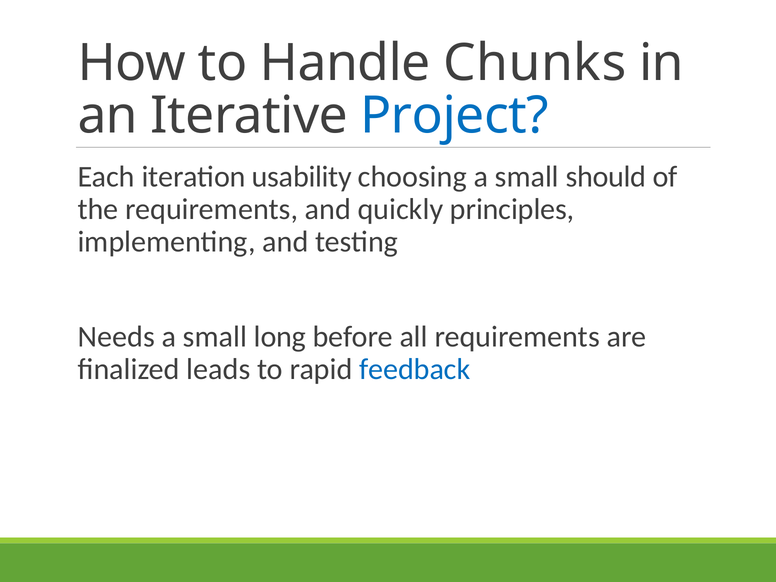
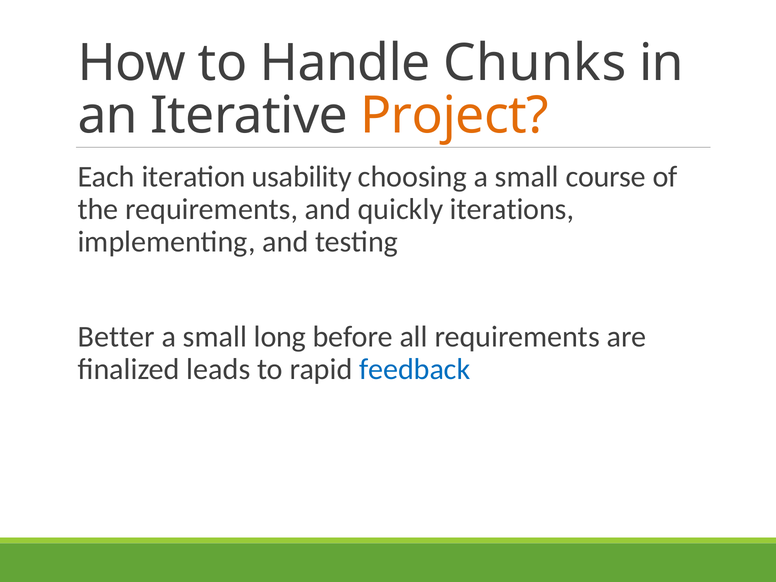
Project colour: blue -> orange (455, 116)
should: should -> course (606, 177)
principles: principles -> iterations (512, 209)
Needs: Needs -> Better (116, 337)
